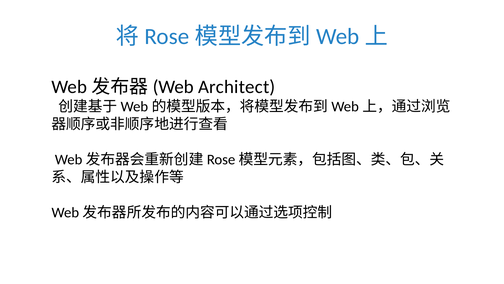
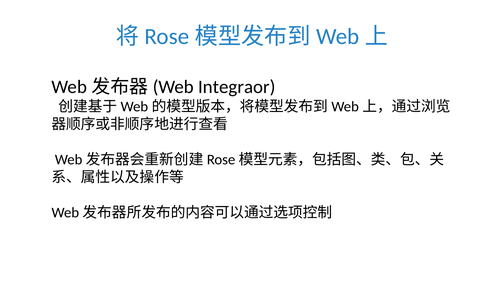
Architect: Architect -> Integraor (237, 87)
